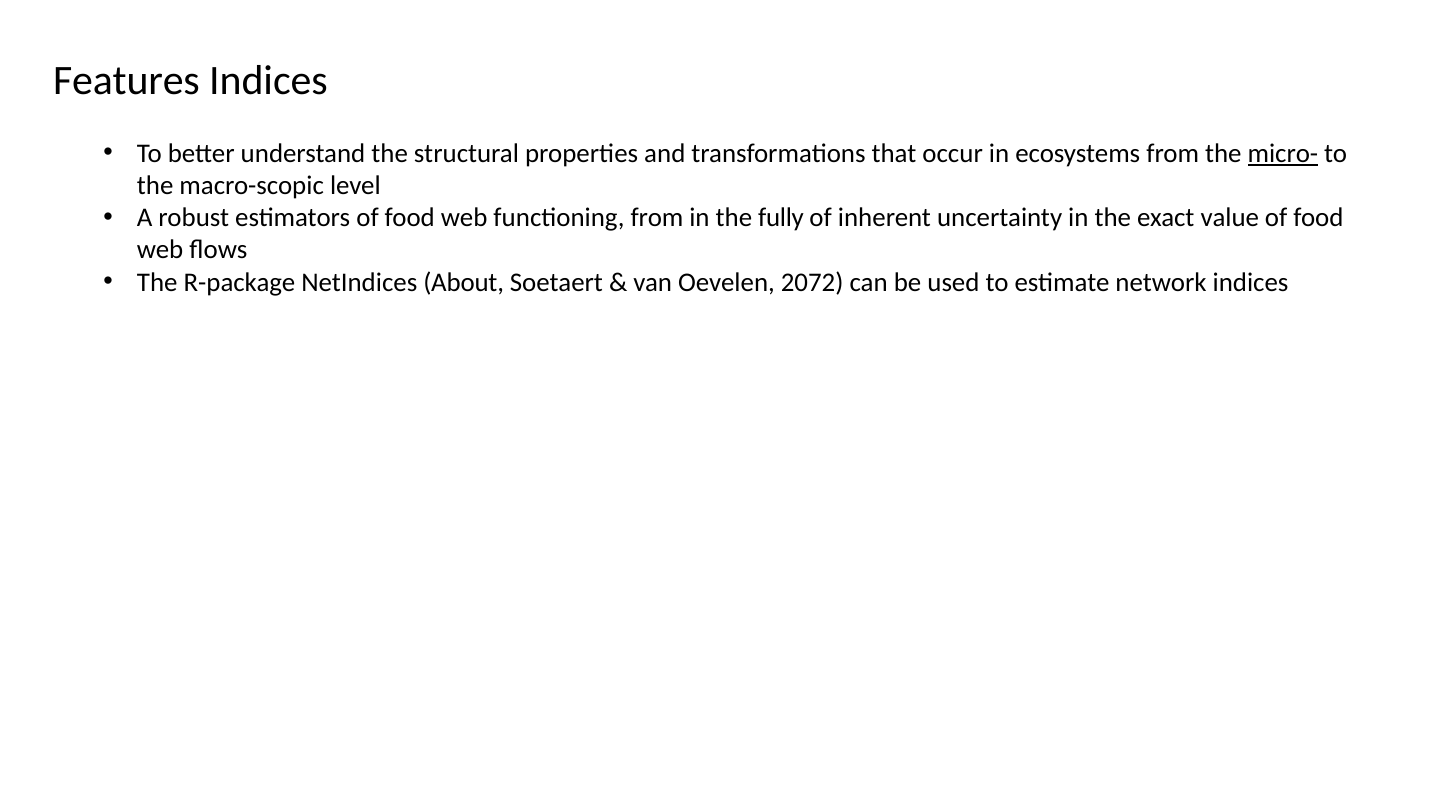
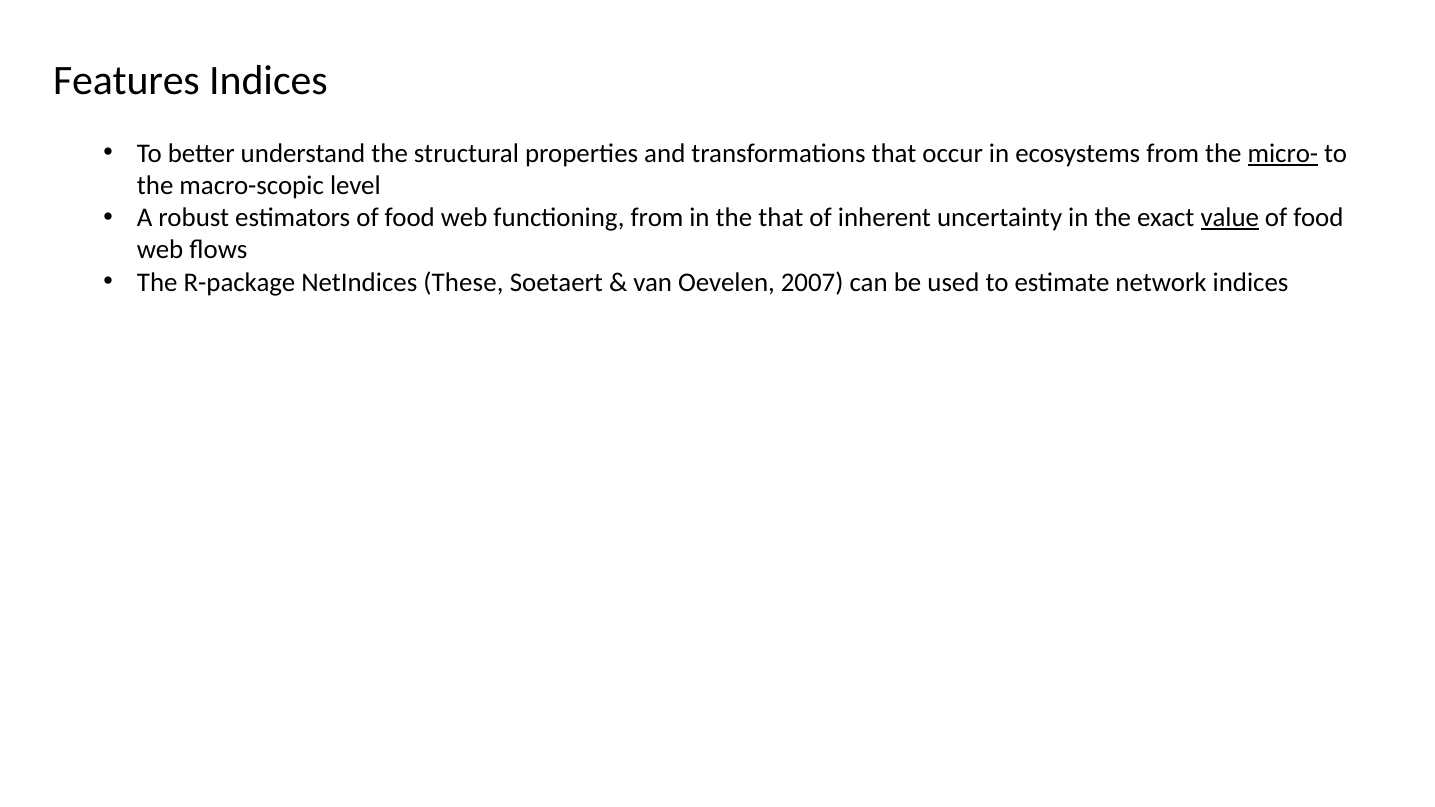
the fully: fully -> that (781, 218)
value underline: none -> present (1230, 218)
About: About -> These (463, 282)
2072: 2072 -> 2007 (812, 282)
